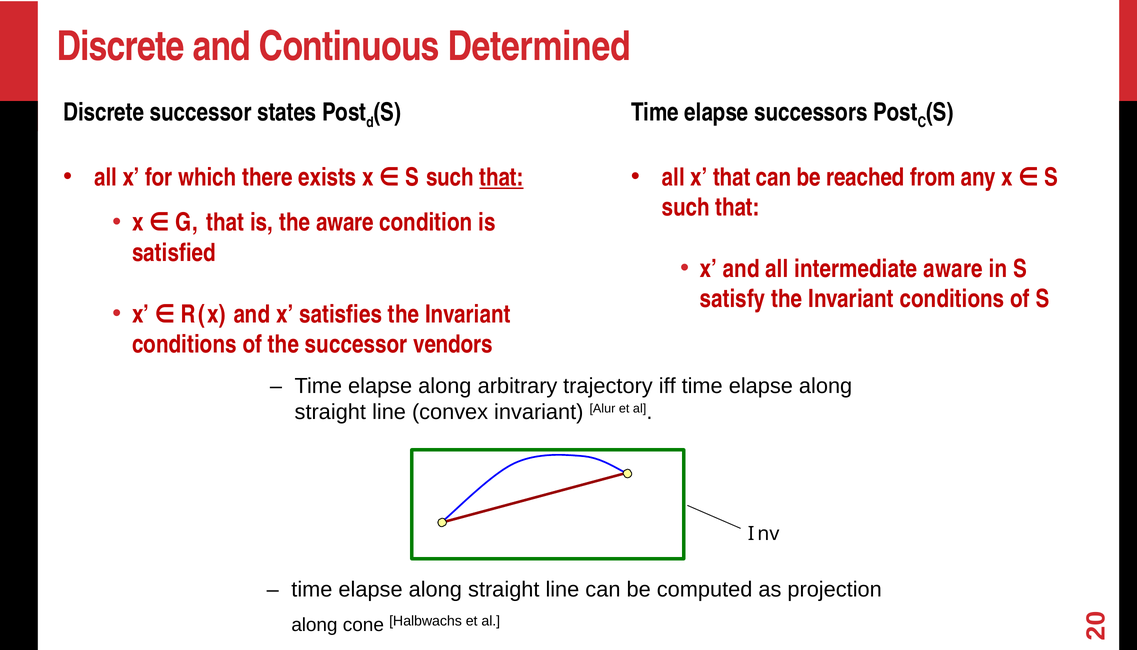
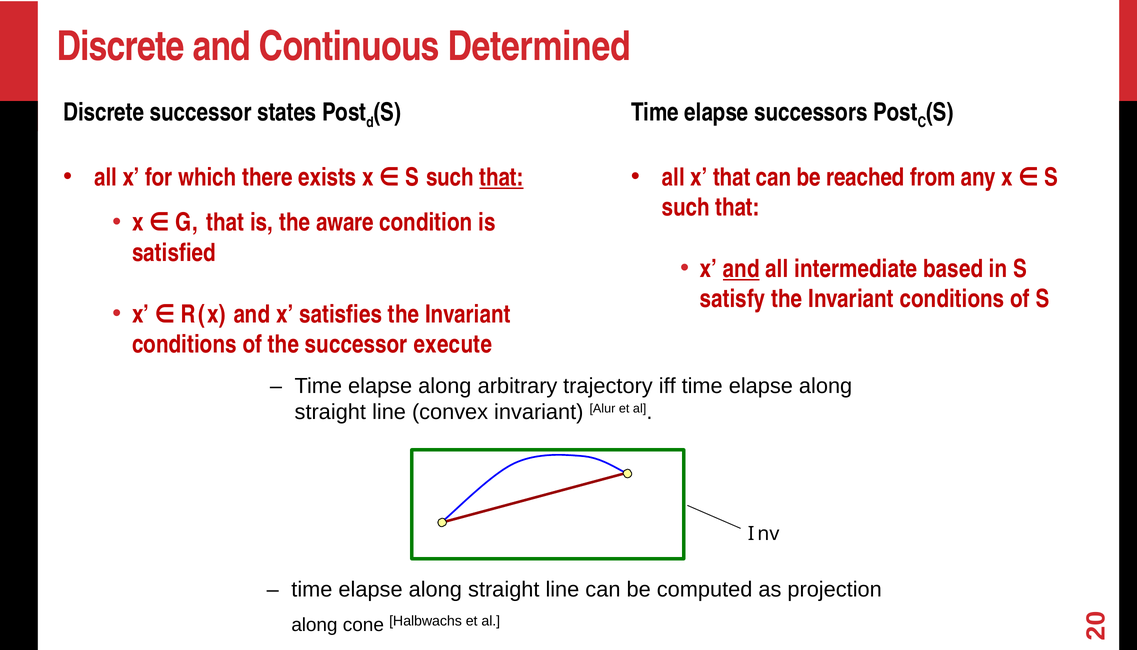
and underline: none -> present (741, 269)
intermediate aware: aware -> based (953, 269)
vendors: vendors -> execute (453, 344)
